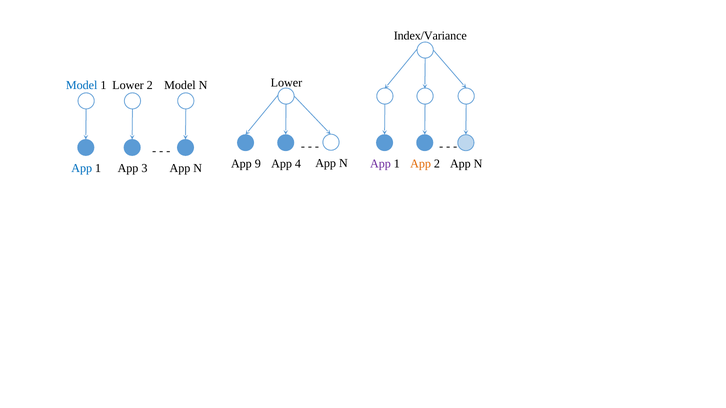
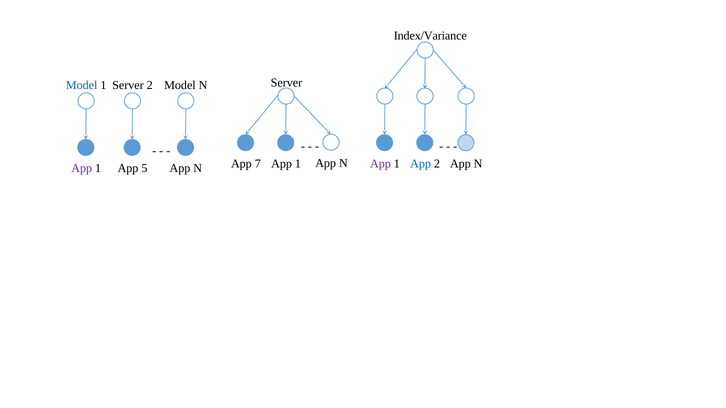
Lower: Lower -> Server (286, 83)
Lower: Lower -> Server (128, 85)
9: 9 -> 7 (258, 164)
4: 4 -> 1 (298, 164)
App colour: orange -> blue (421, 164)
App colour: blue -> purple (82, 169)
3: 3 -> 5 (144, 169)
